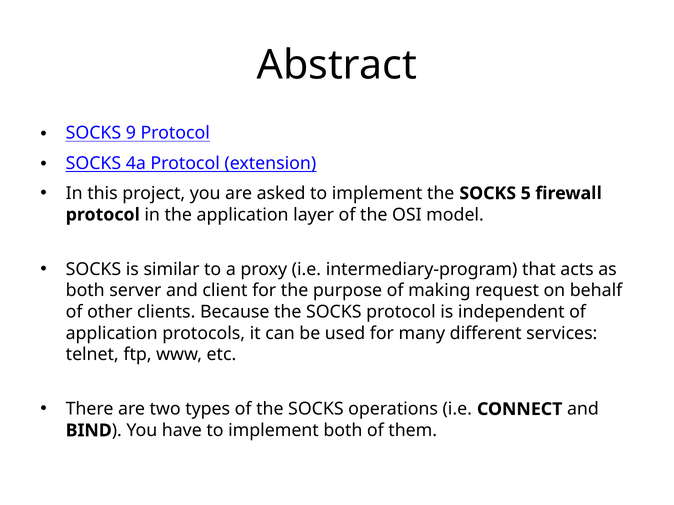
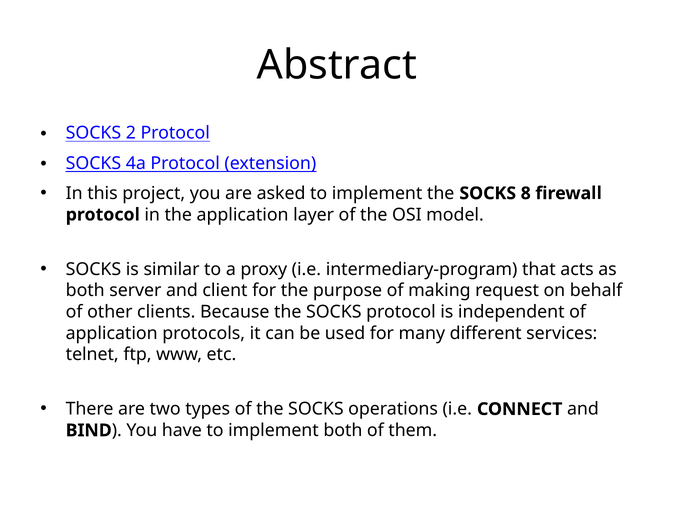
9: 9 -> 2 (131, 133)
5: 5 -> 8 (526, 194)
